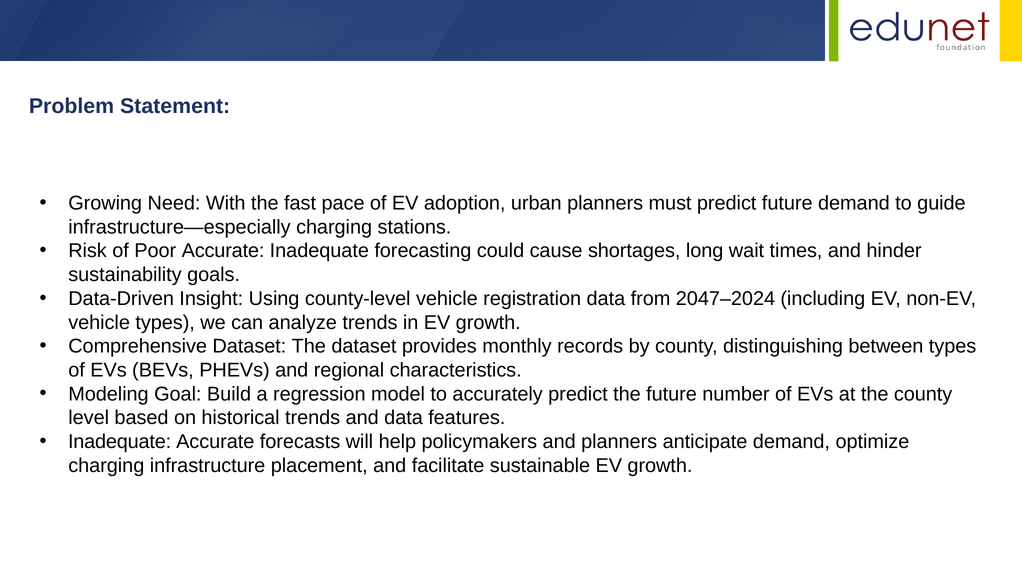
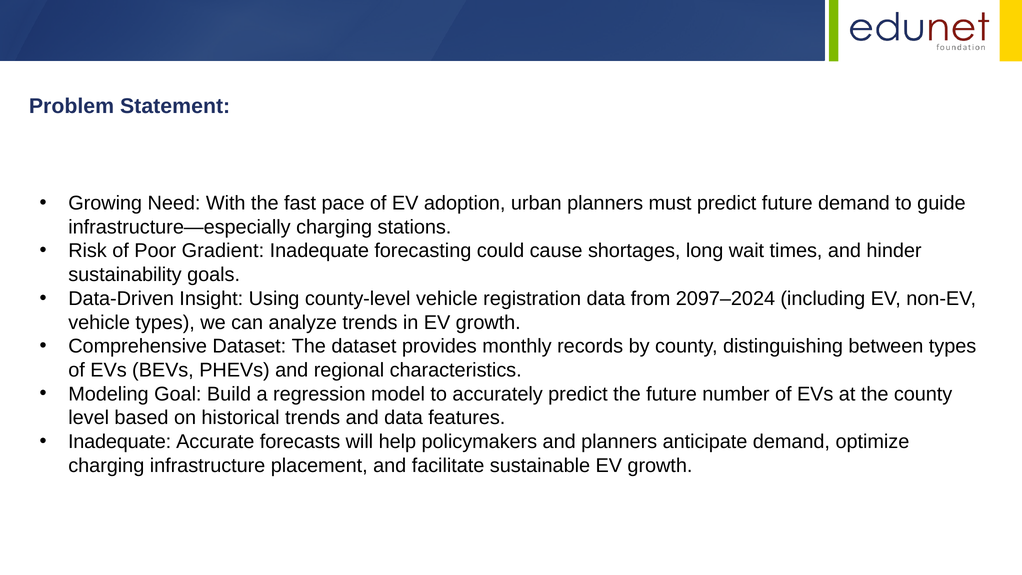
Poor Accurate: Accurate -> Gradient (223, 251)
2047–2024: 2047–2024 -> 2097–2024 (725, 299)
